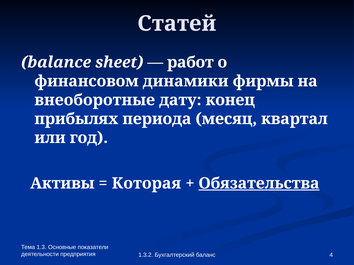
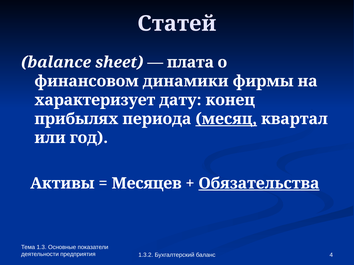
работ: работ -> плата (190, 62)
внеоборотные: внеоборотные -> характеризует (95, 100)
месяц underline: none -> present (226, 119)
Которая: Которая -> Месяцев (147, 184)
